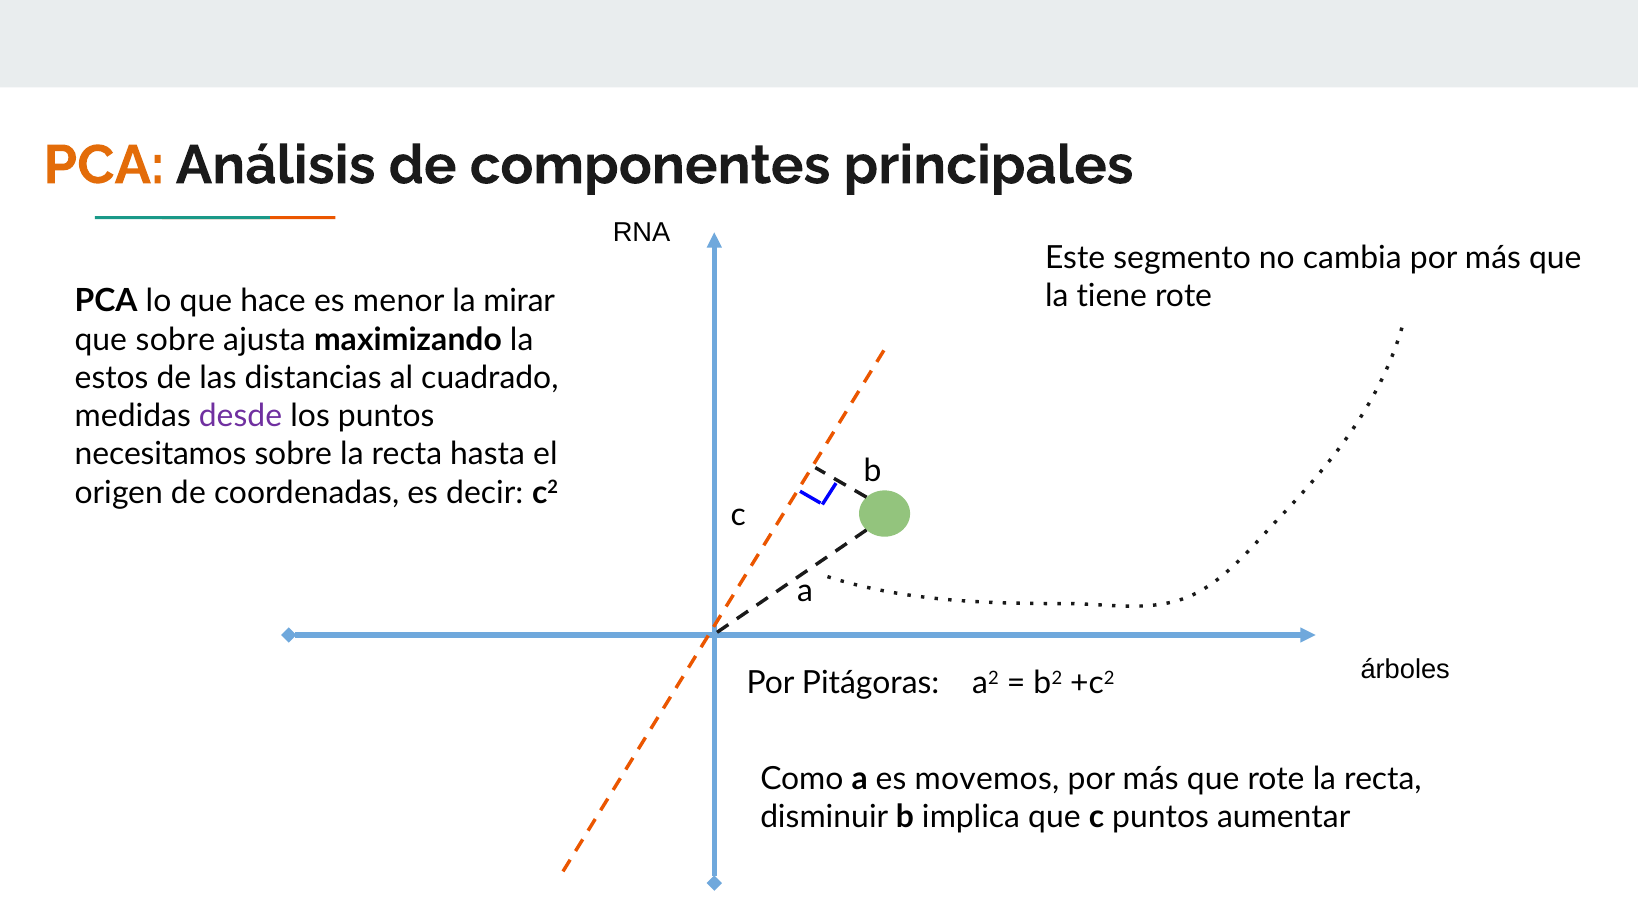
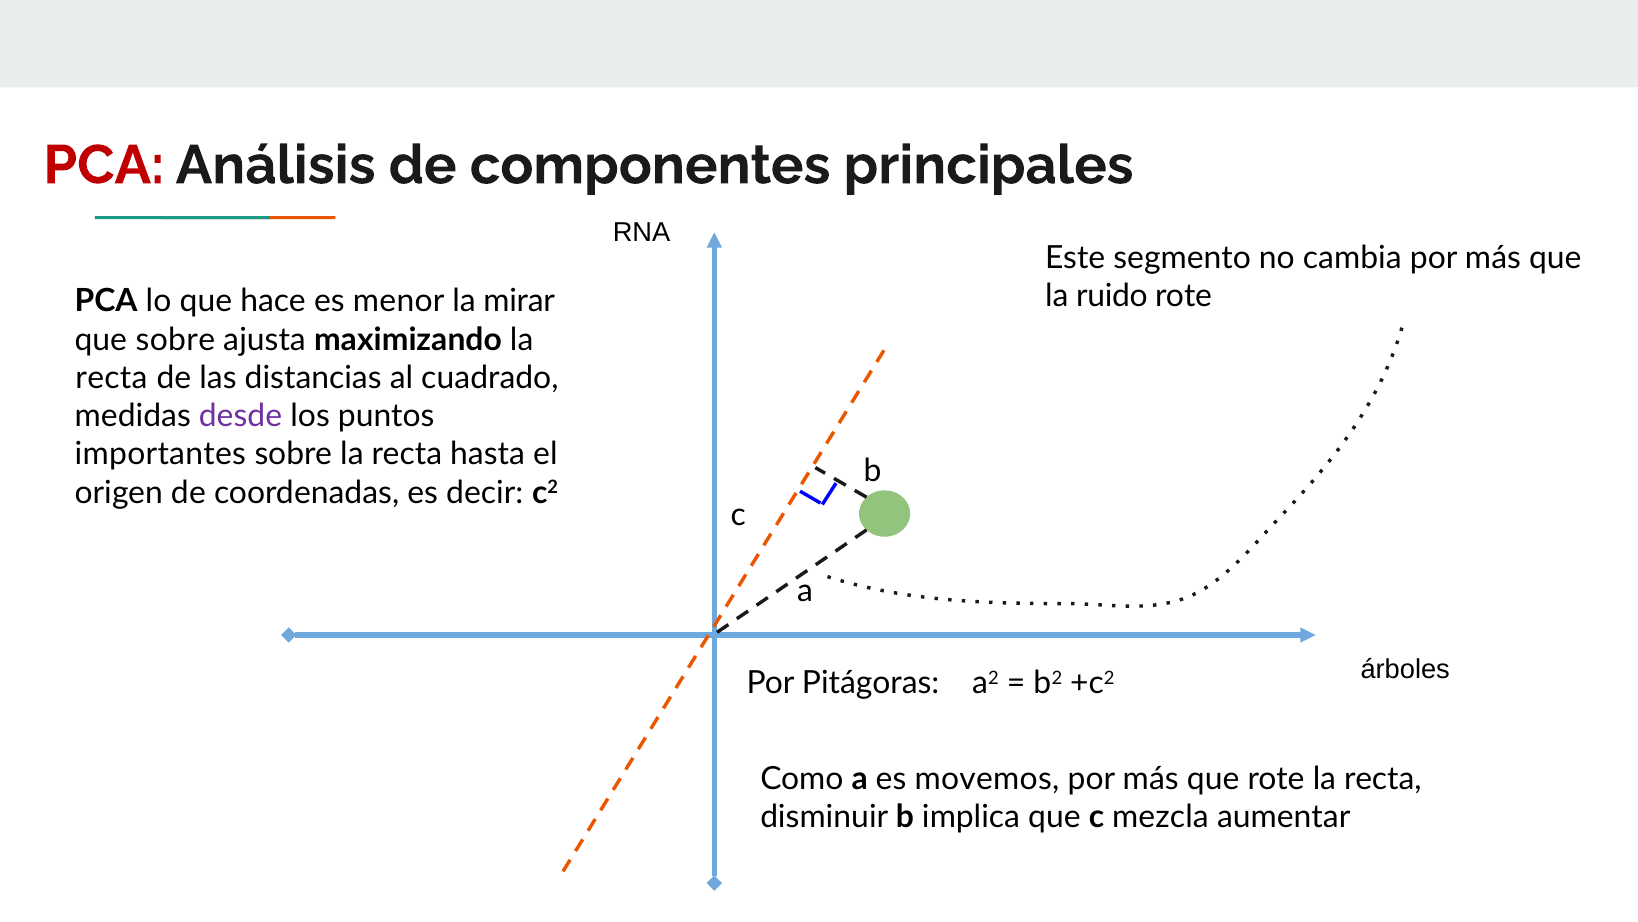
PCA colour: orange -> red (104, 165)
tiene: tiene -> ruido (1112, 296)
estos: estos -> recta (111, 378)
necesitamos: necesitamos -> importantes (160, 454)
c puntos: puntos -> mezcla (1160, 816)
